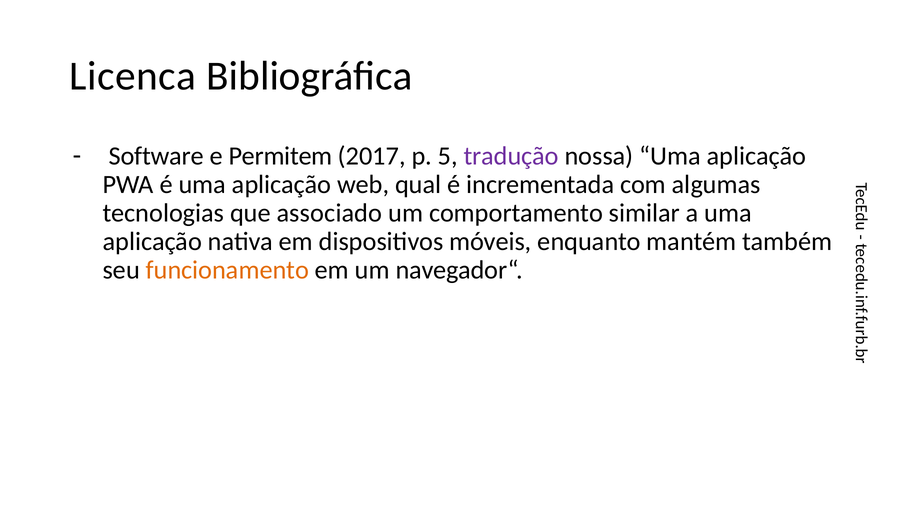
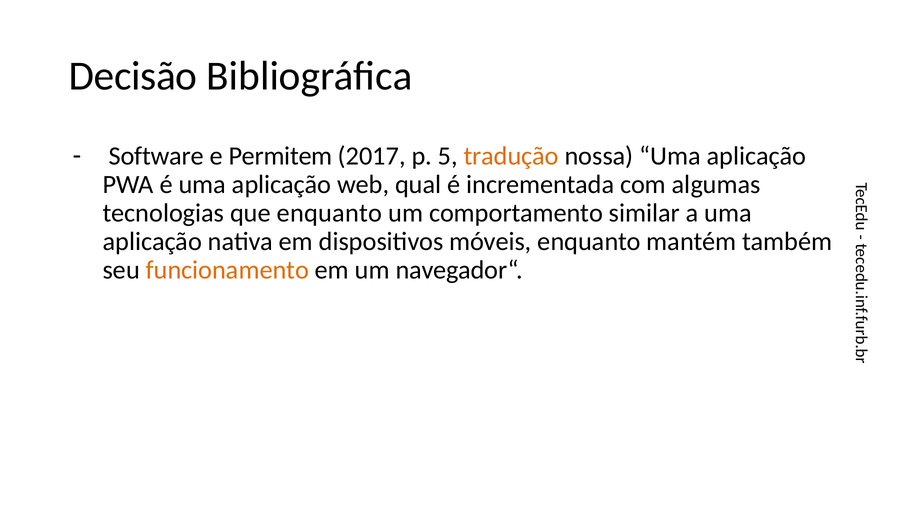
Licenca: Licenca -> Decisão (133, 76)
tradução colour: purple -> orange (511, 156)
que associado: associado -> enquanto (329, 213)
